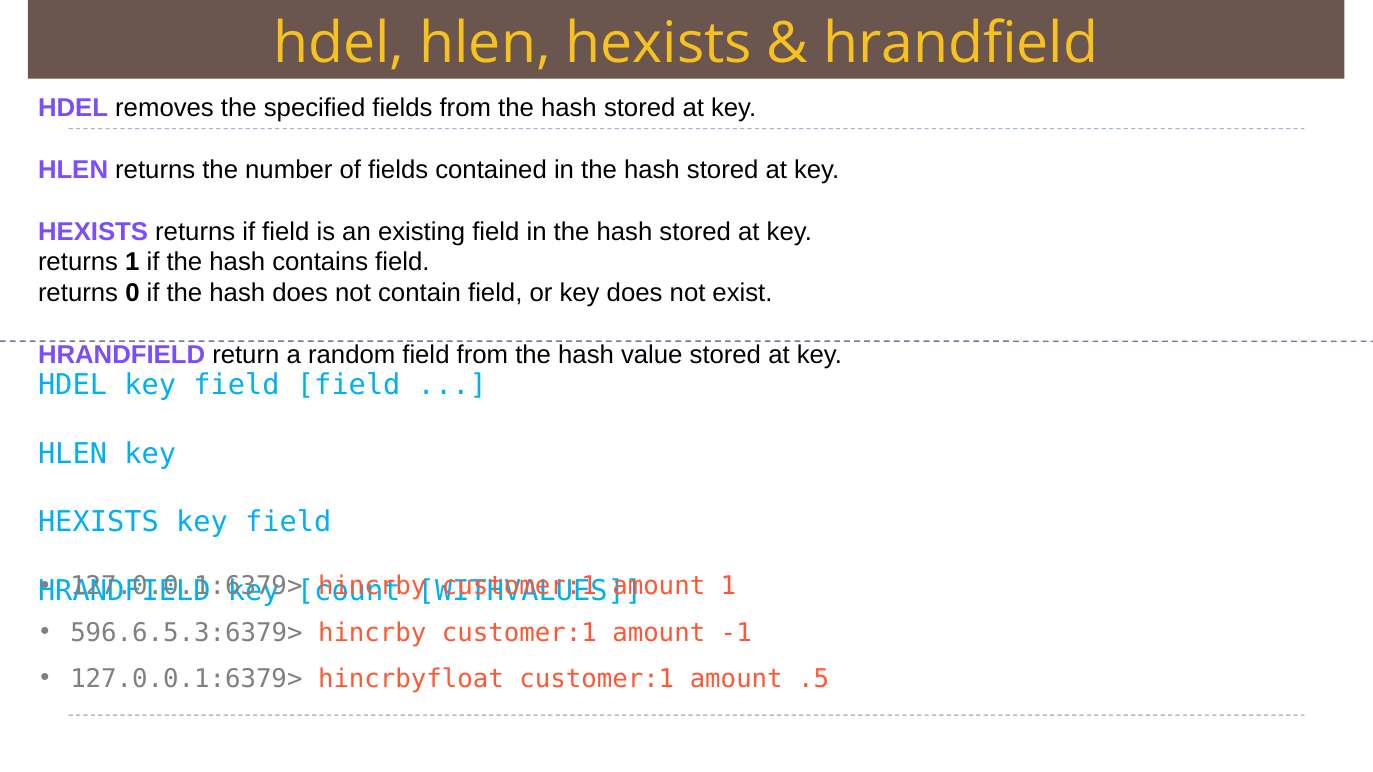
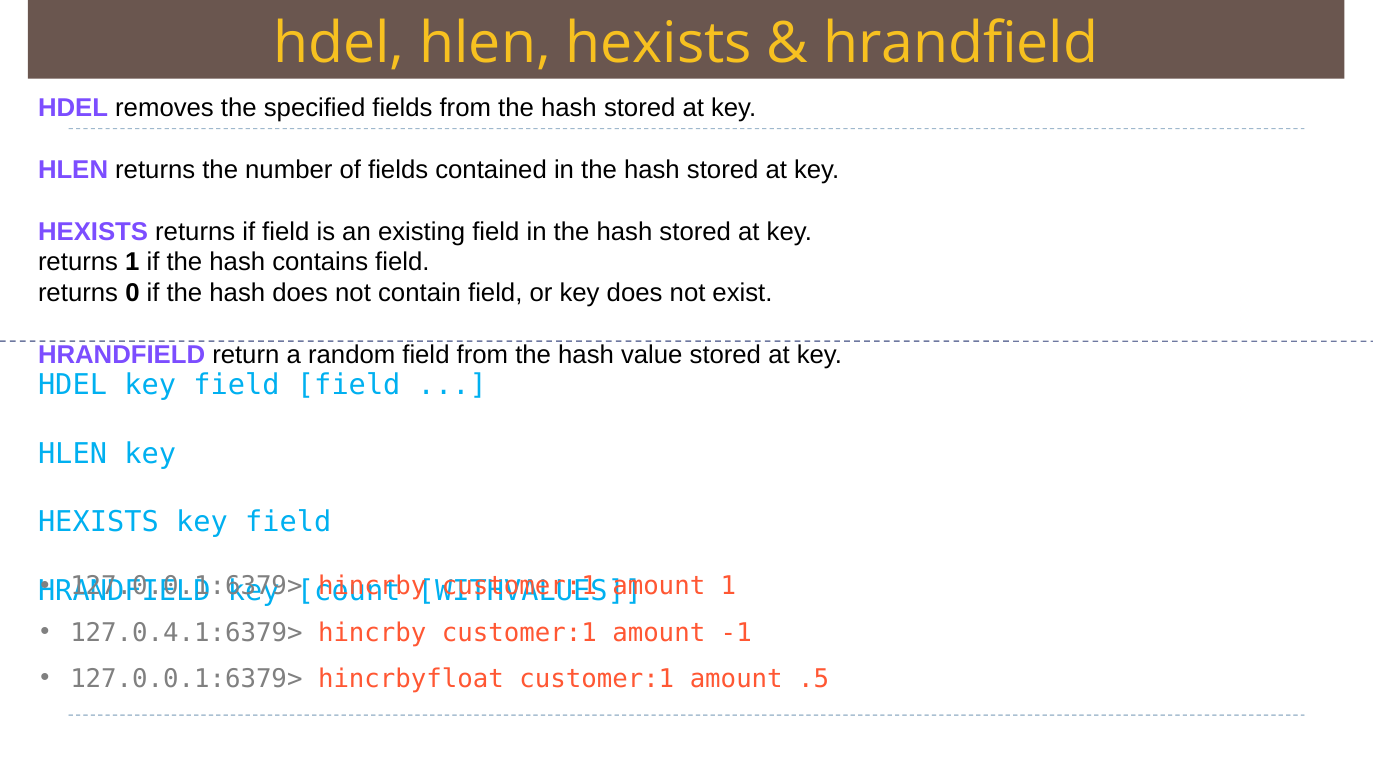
596.6.5.3:6379>: 596.6.5.3:6379> -> 127.0.4.1:6379> (186, 633)
